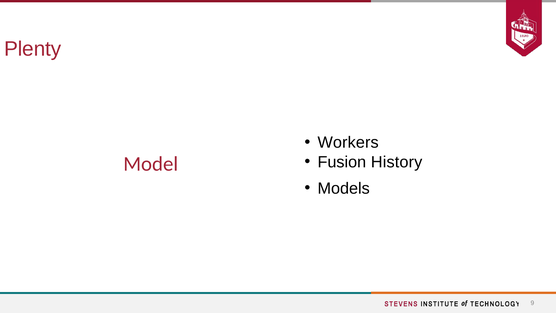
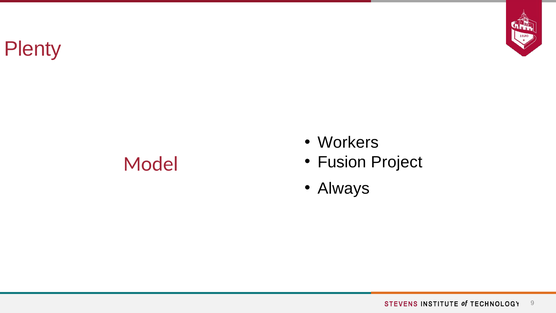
History: History -> Project (397, 162)
Models: Models -> Always (344, 188)
